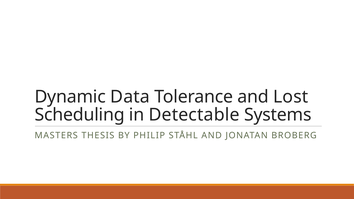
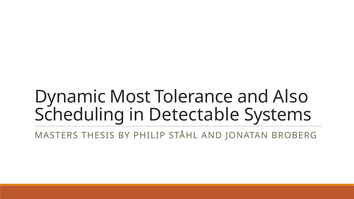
Data: Data -> Most (130, 97)
Lost: Lost -> Also (291, 97)
